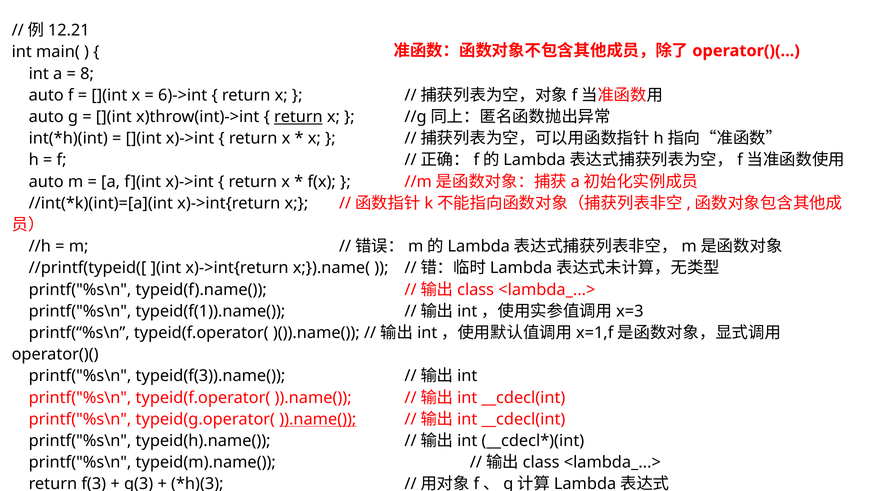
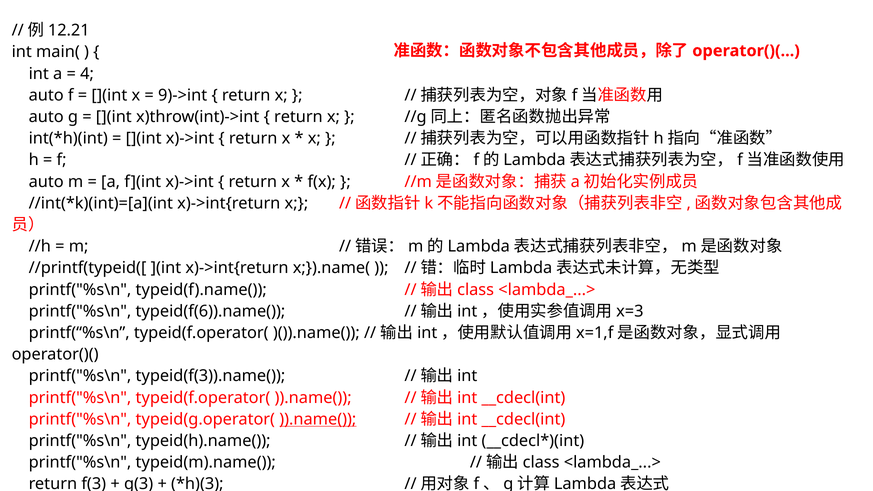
8: 8 -> 4 (87, 74)
6)->int: 6)->int -> 9)->int (183, 95)
return underline: present -> none (298, 117)
typeid(f(1)).name(: typeid(f(1)).name( -> typeid(f(6)).name( (210, 311)
